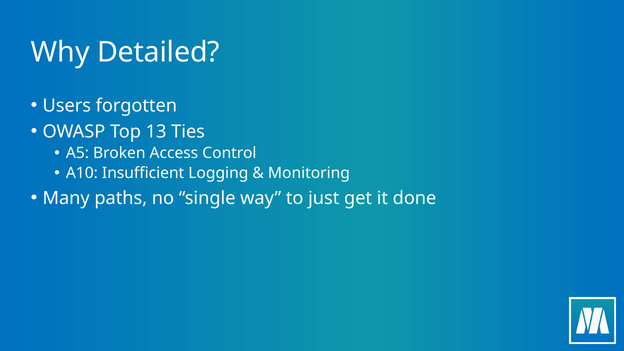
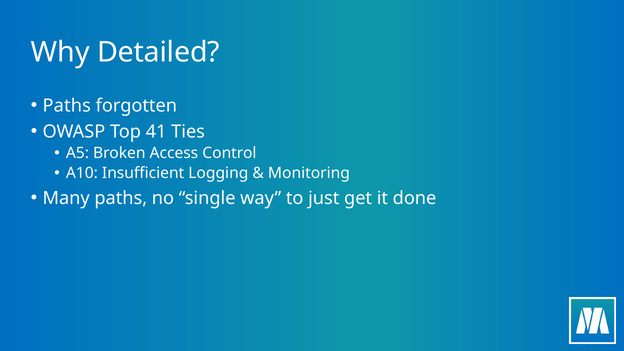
Users: Users -> Paths (67, 106)
13: 13 -> 41 (156, 132)
